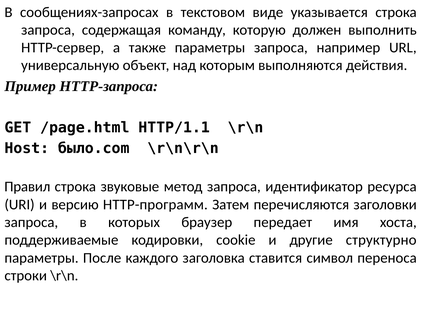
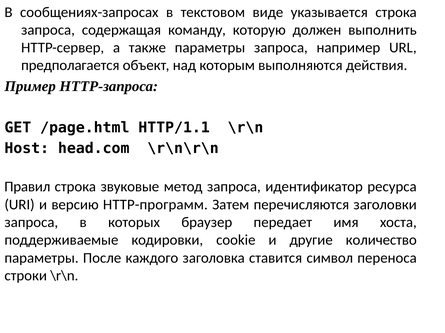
универсальную: универсальную -> предполагается (70, 66)
было.com: было.com -> head.com (94, 149)
структурно: структурно -> количество (381, 241)
